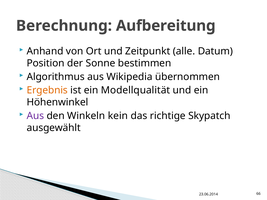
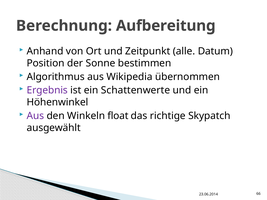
Ergebnis colour: orange -> purple (47, 90)
Modellqualität: Modellqualität -> Schattenwerte (136, 90)
kein: kein -> float (118, 116)
